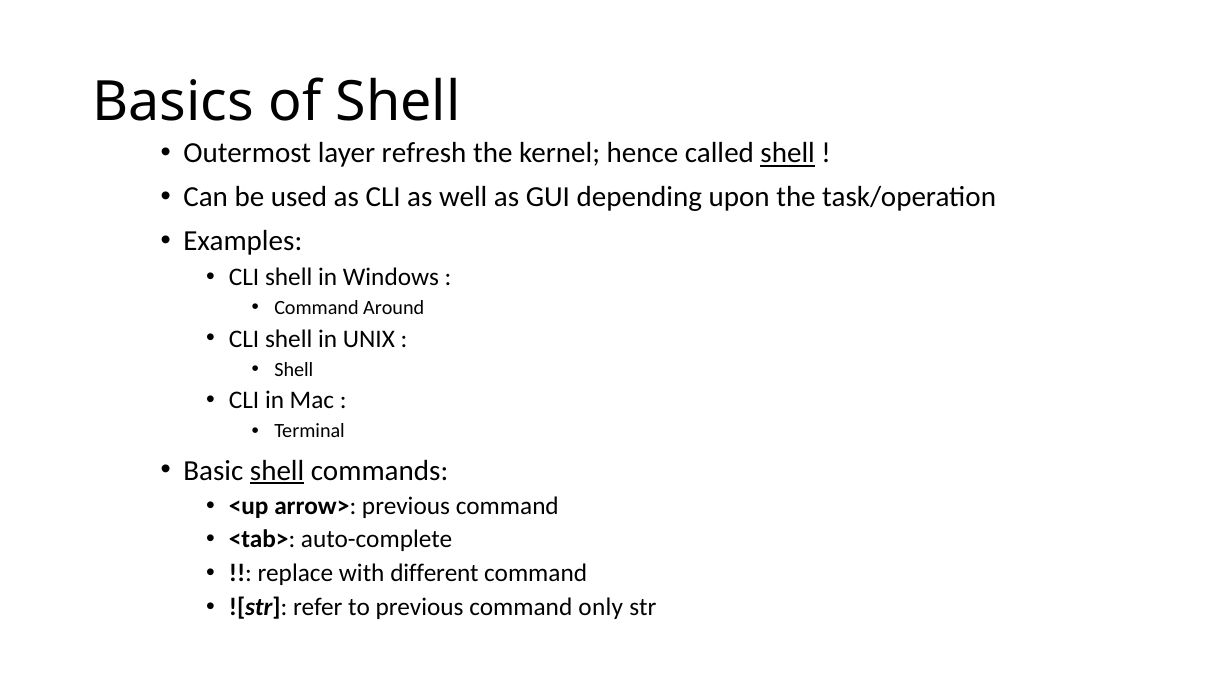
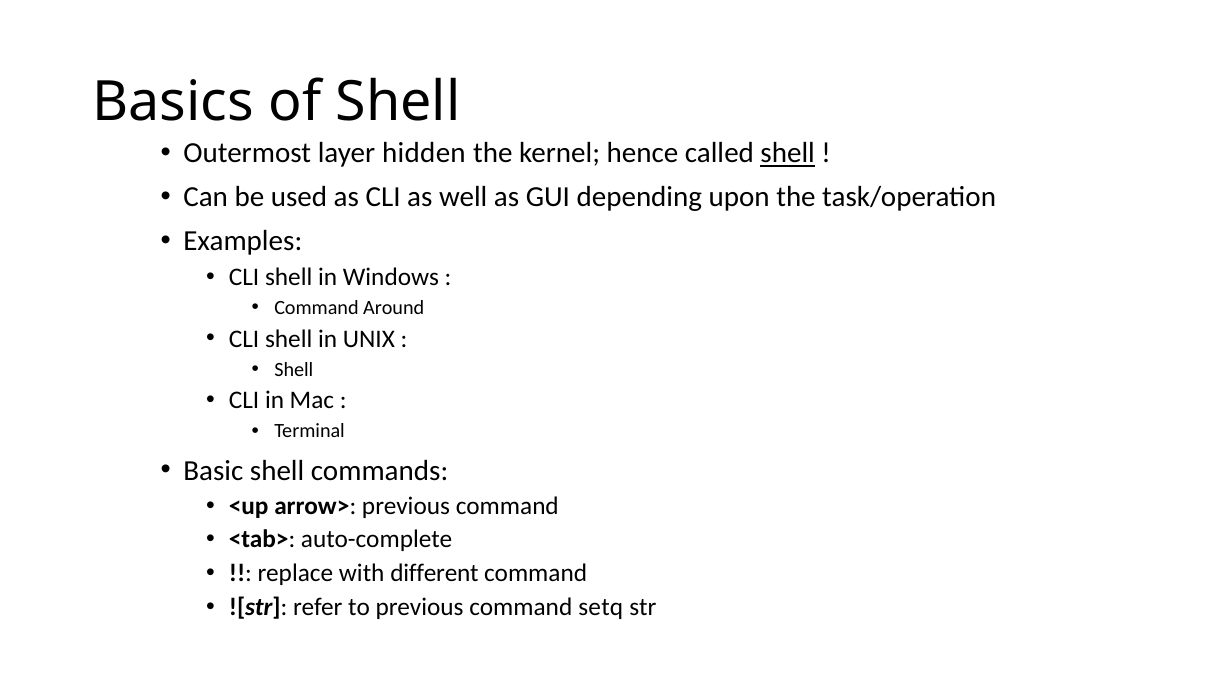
refresh: refresh -> hidden (424, 153)
shell underline: present -> none (277, 471)
only: only -> setq (601, 607)
